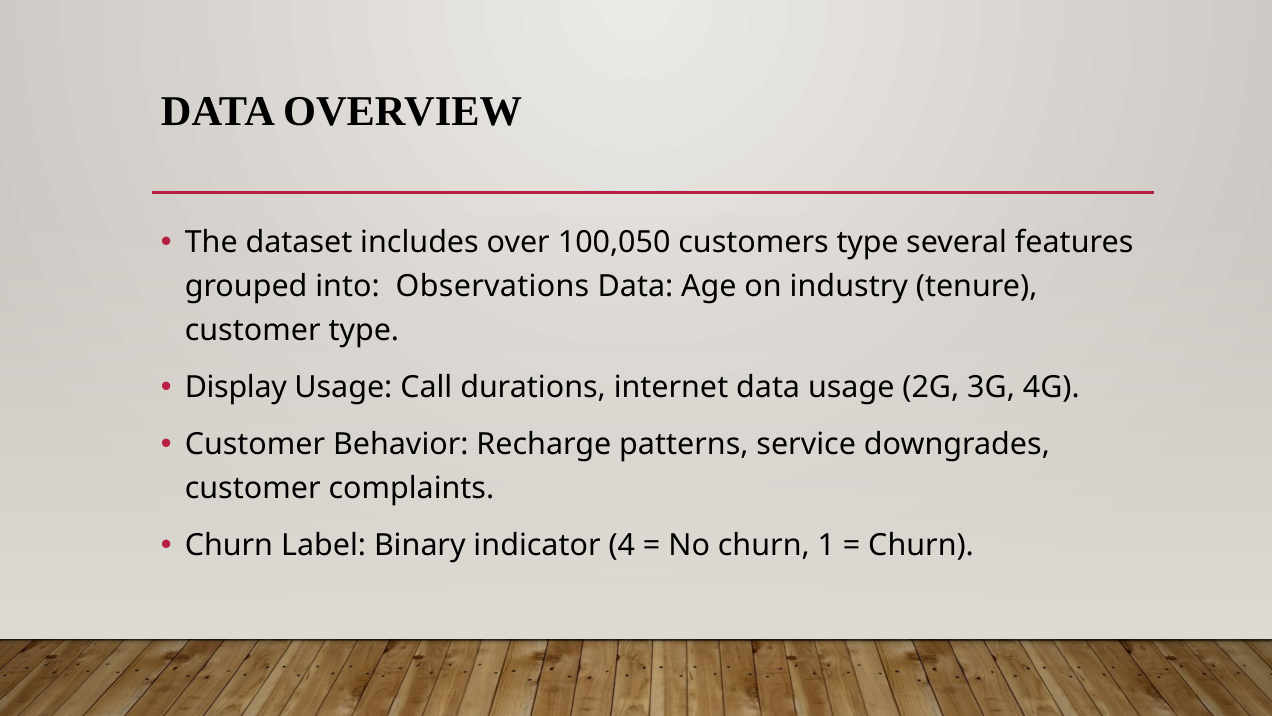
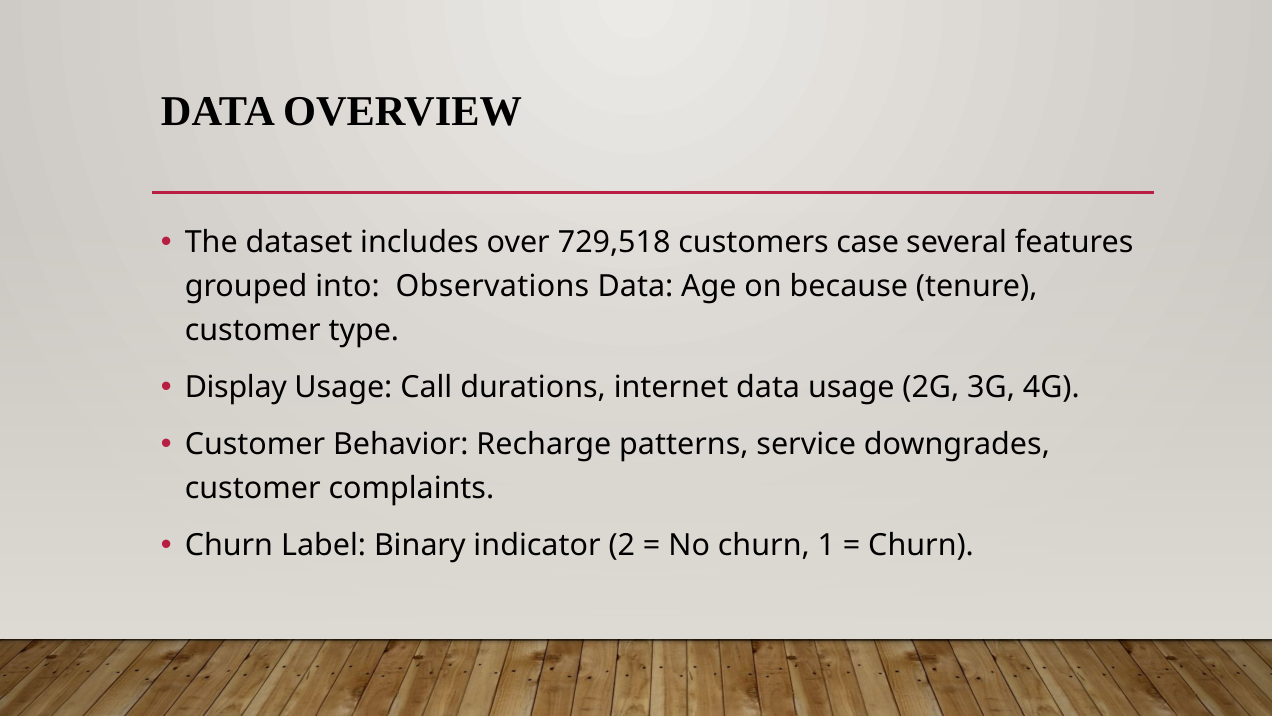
100,050: 100,050 -> 729,518 (614, 243)
customers type: type -> case (868, 243)
industry: industry -> because (849, 287)
4: 4 -> 2 (622, 546)
